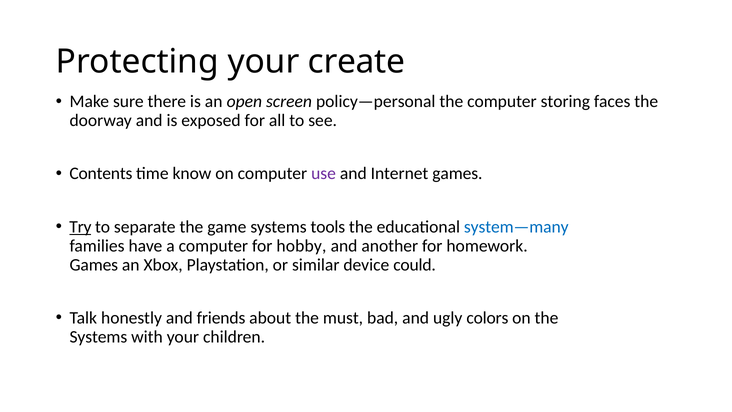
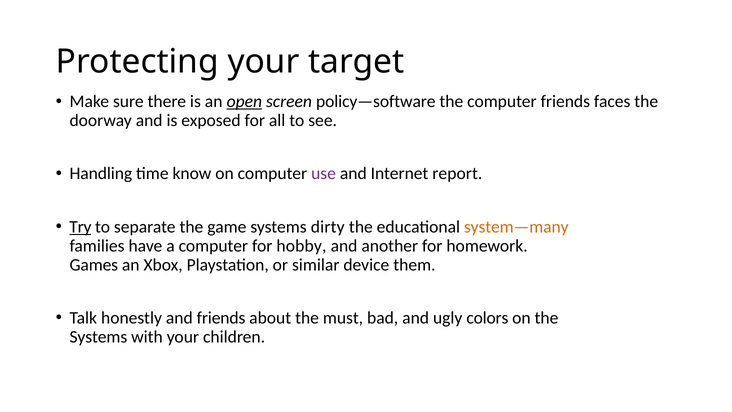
create: create -> target (356, 61)
open underline: none -> present (244, 102)
policy—personal: policy—personal -> policy—software (376, 102)
computer storing: storing -> friends (565, 102)
Contents: Contents -> Handling (101, 174)
Internet games: games -> report (457, 174)
tools: tools -> dirty (328, 227)
system—many colour: blue -> orange (516, 227)
could: could -> them (414, 265)
